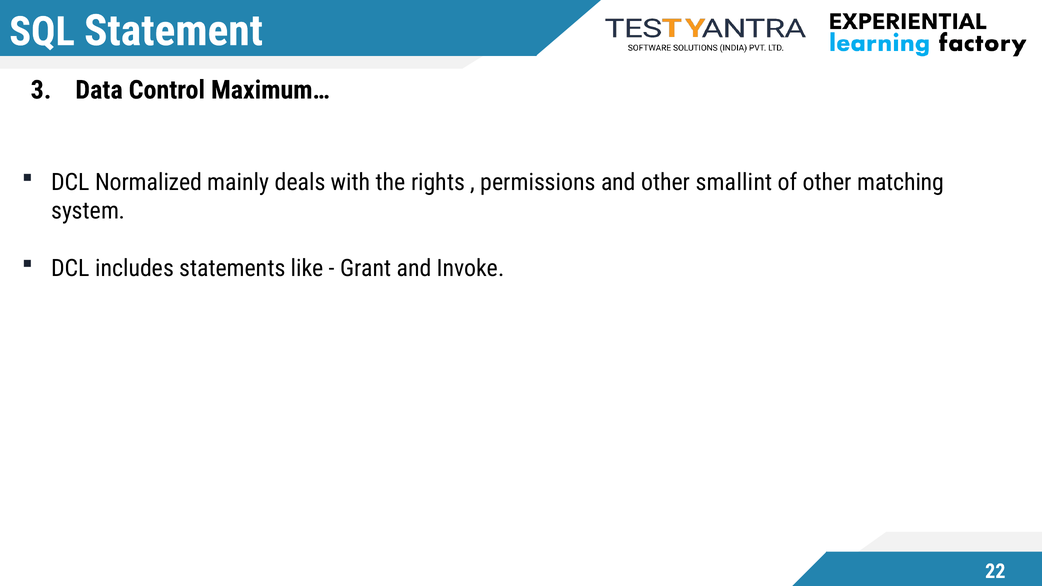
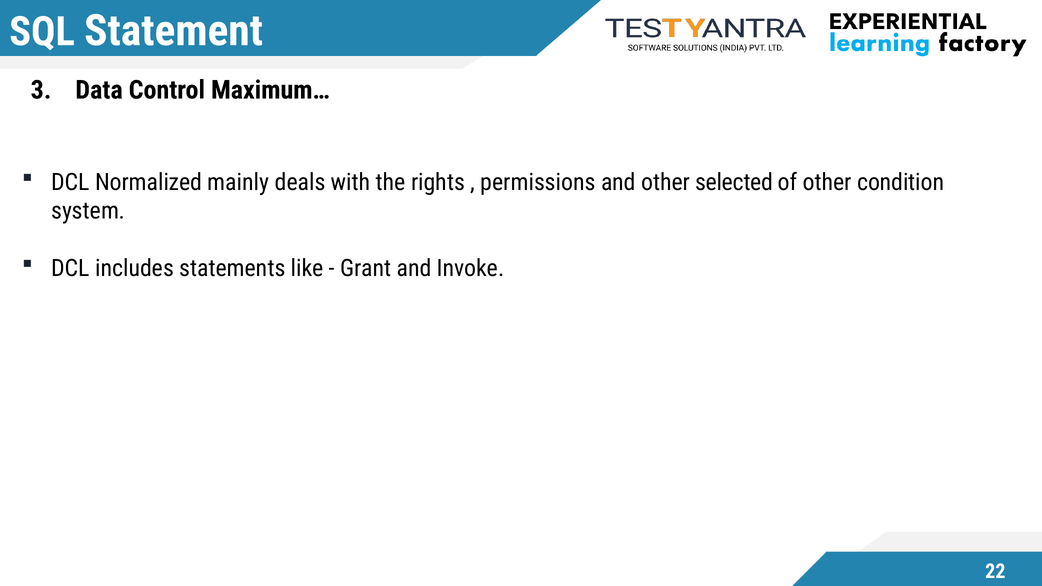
smallint: smallint -> selected (734, 182)
matching: matching -> condition (901, 182)
